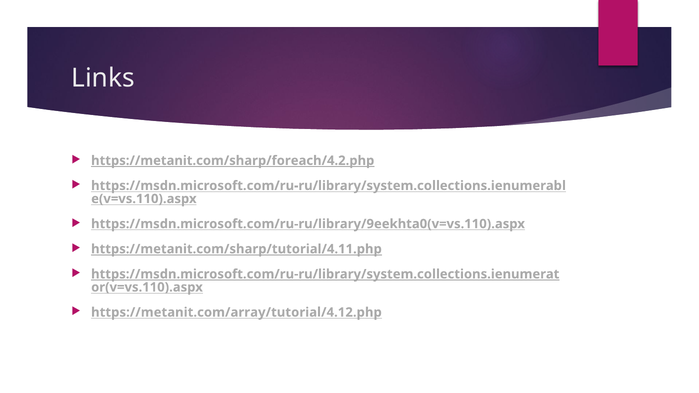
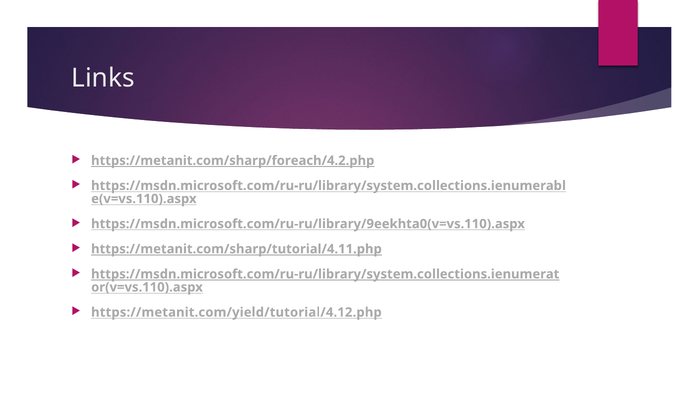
https://metanit.com/array/tutorial/4.12.php: https://metanit.com/array/tutorial/4.12.php -> https://metanit.com/yield/tutorial/4.12.php (236, 312)
